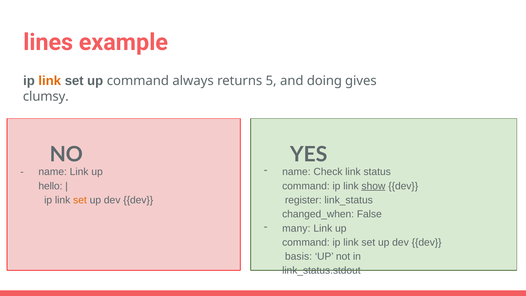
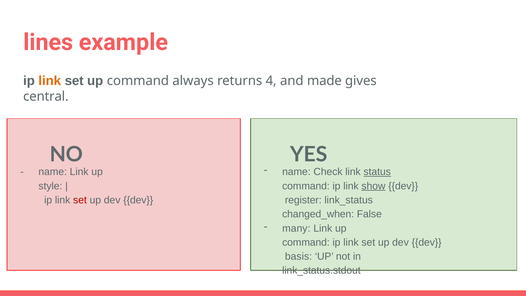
5: 5 -> 4 (271, 81)
doing: doing -> made (324, 81)
clumsy: clumsy -> central (46, 97)
status underline: none -> present (377, 172)
hello: hello -> style (50, 186)
set colour: orange -> red (80, 200)
